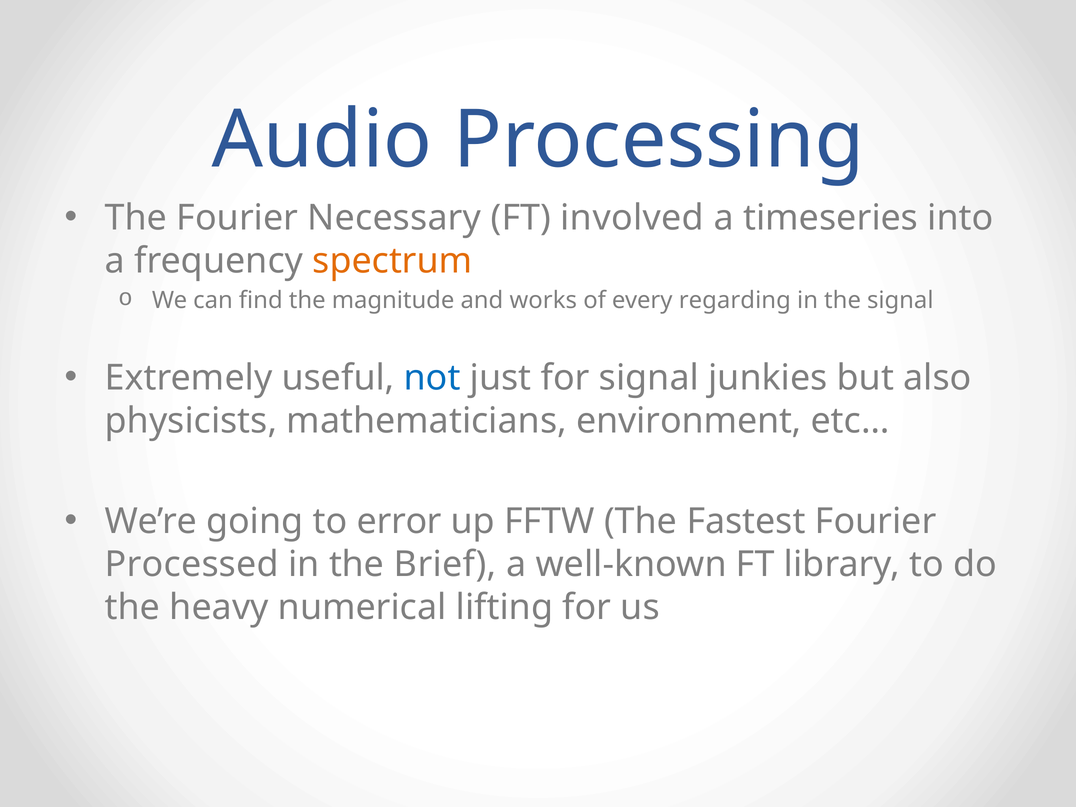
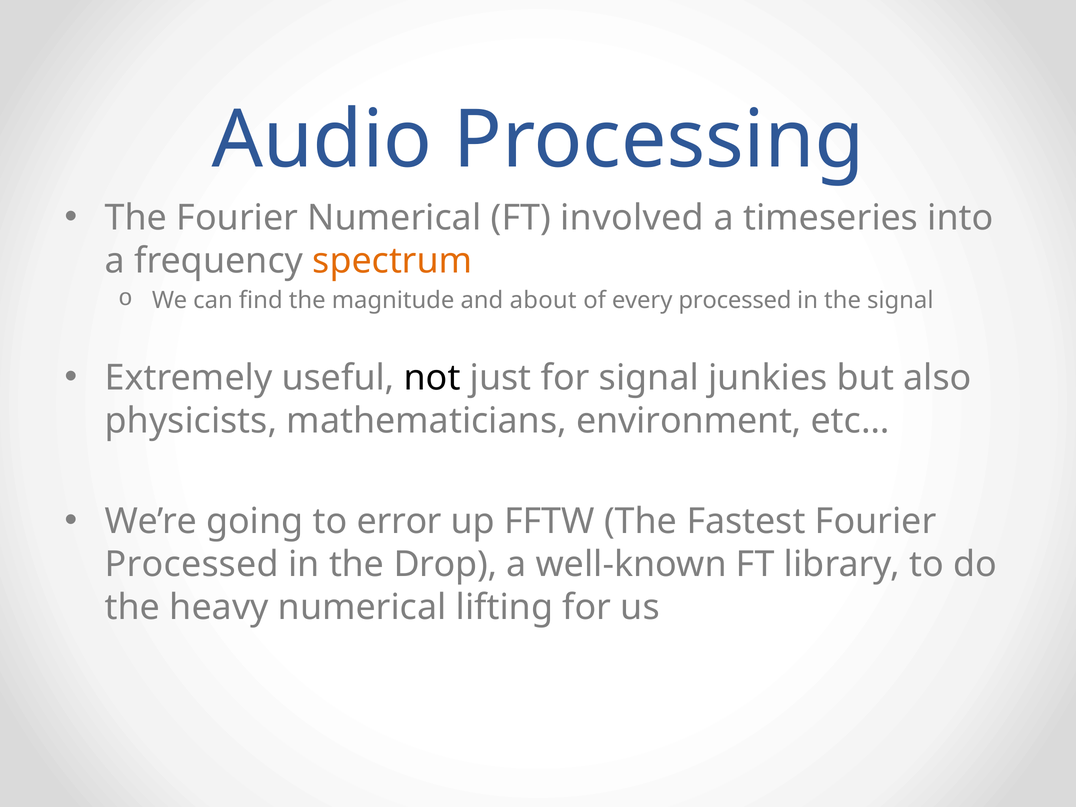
Fourier Necessary: Necessary -> Numerical (394, 218)
works: works -> about (543, 301)
every regarding: regarding -> processed (735, 301)
not colour: blue -> black (432, 378)
Brief: Brief -> Drop (445, 564)
